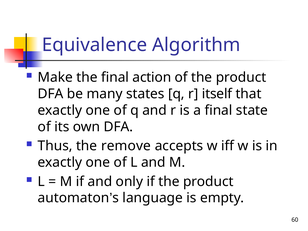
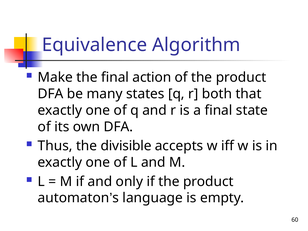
itself: itself -> both (217, 94)
remove: remove -> divisible (126, 146)
